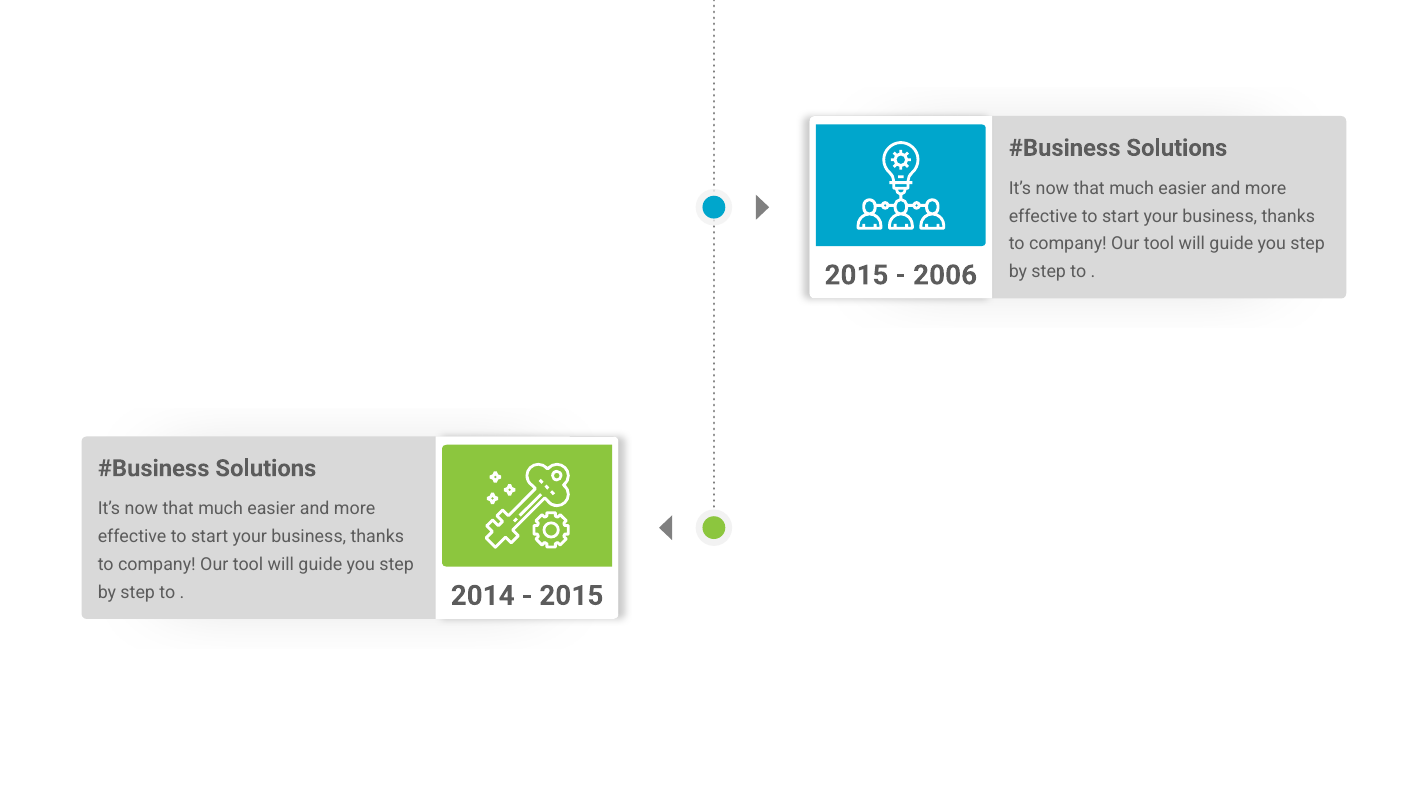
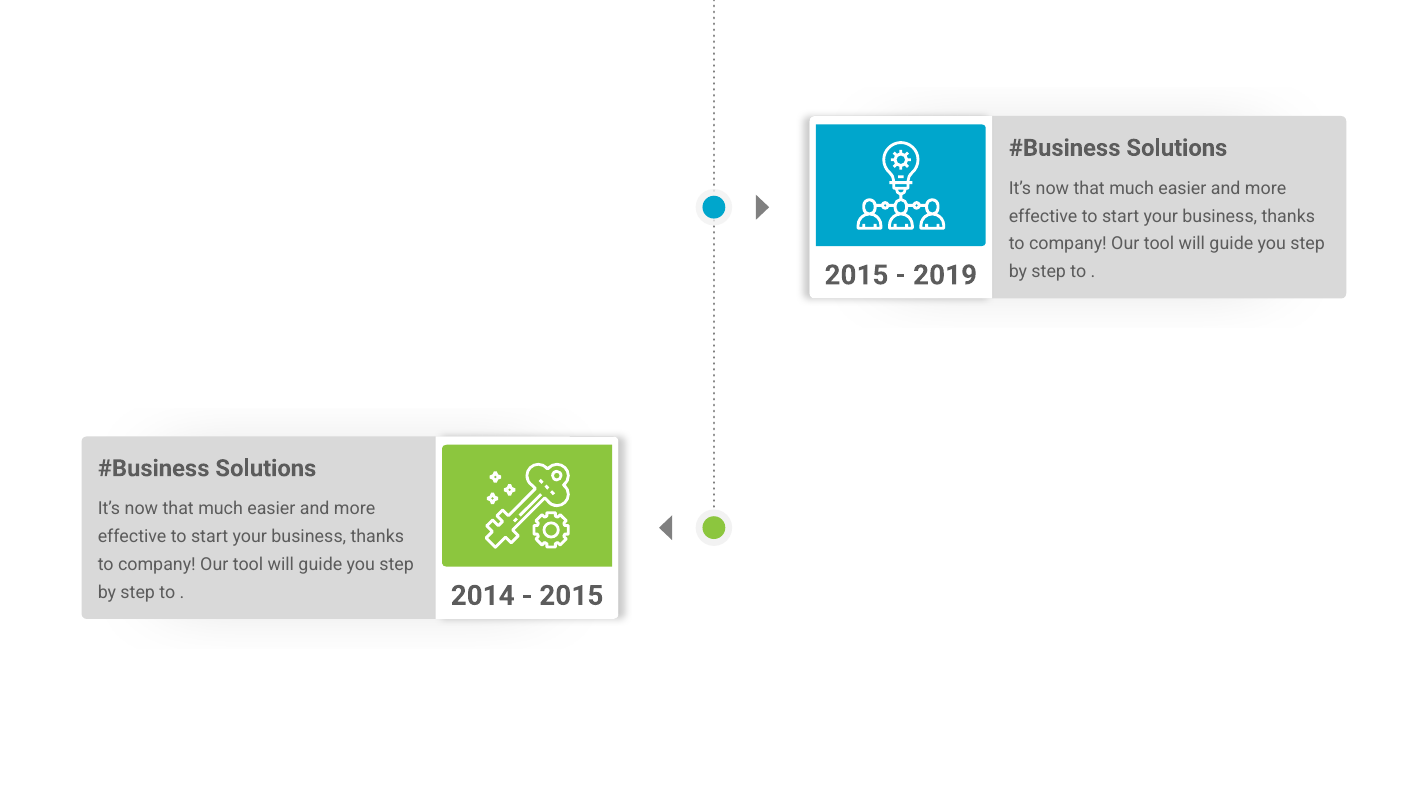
2006: 2006 -> 2019 (945, 275)
